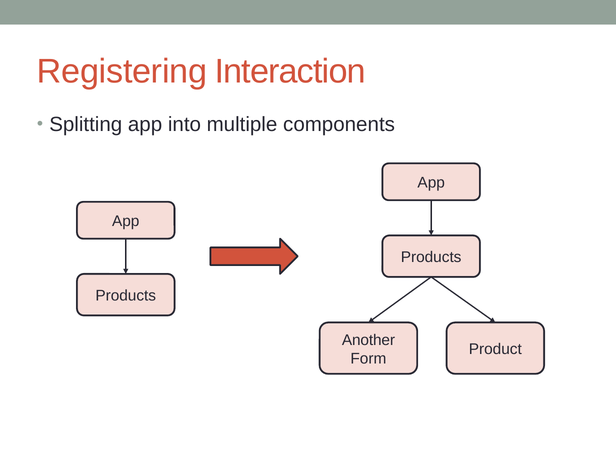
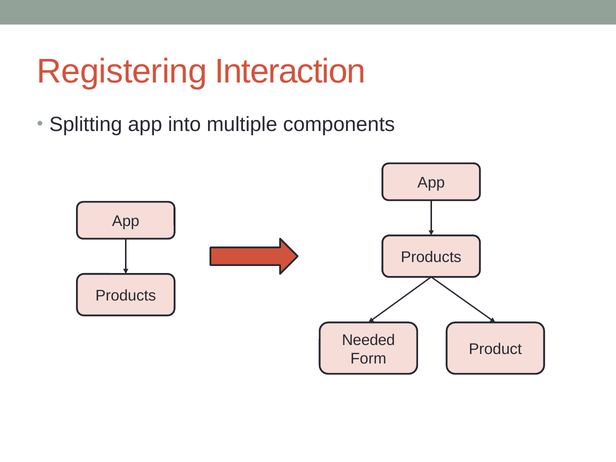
Another: Another -> Needed (368, 340)
